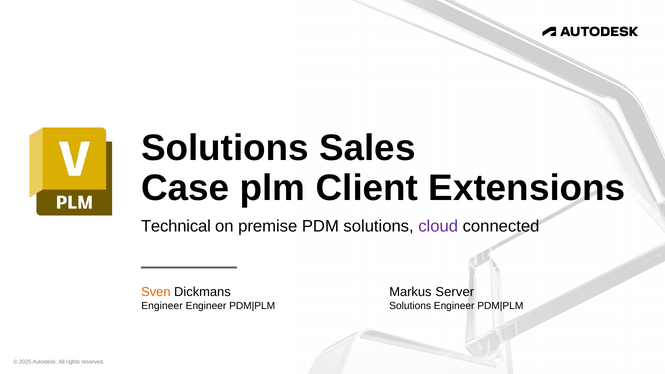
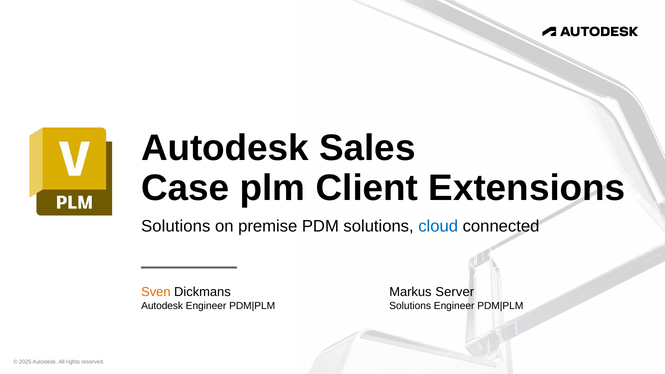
Solutions: Solutions -> Autodesk (225, 148)
Technical: Technical -> Solutions (176, 227)
cloud colour: purple -> blue (438, 227)
Engineer: Engineer -> Autodesk (162, 306)
